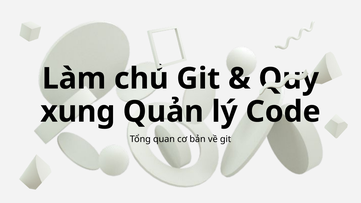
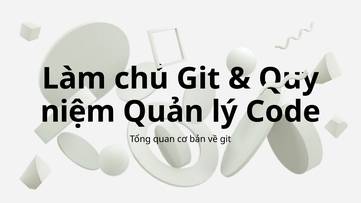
xung: xung -> niệm (78, 112)
